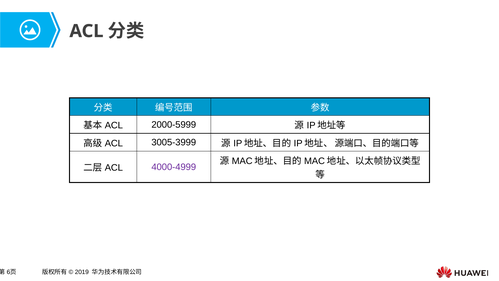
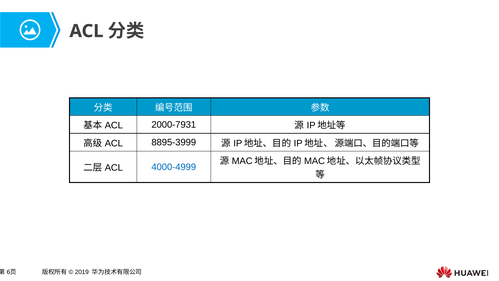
2000-5999: 2000-5999 -> 2000-7931 (174, 124)
3005-3999: 3005-3999 -> 8895-3999 (174, 142)
4000-4999 colour: purple -> blue (174, 167)
